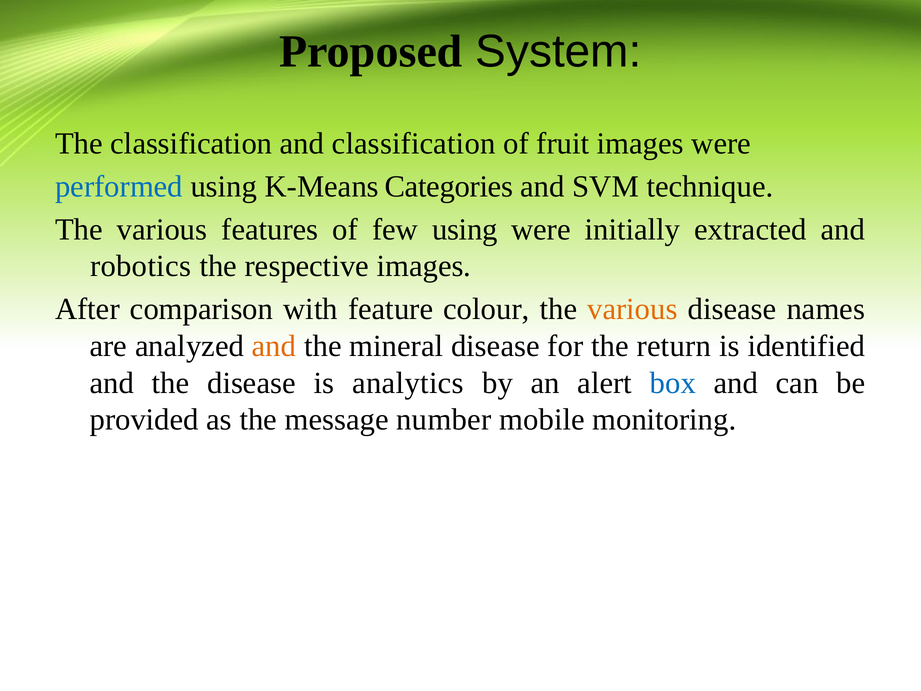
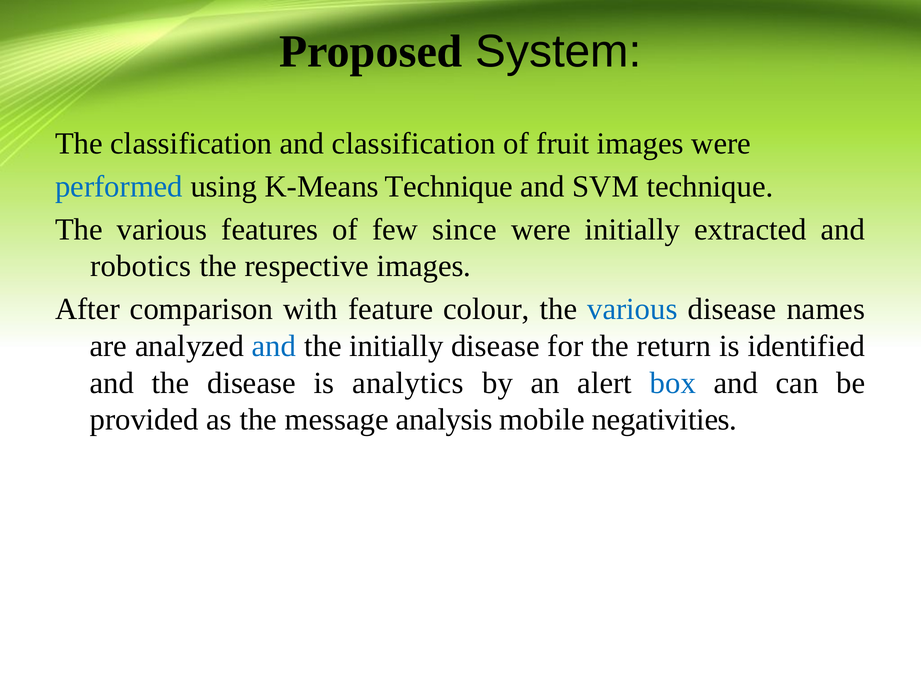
K-Means Categories: Categories -> Technique (449, 186)
few using: using -> since (464, 229)
various colour: orange -> blue (632, 309)
and colour: orange -> blue (274, 346)
the mineral: mineral -> initially (396, 346)
number: number -> analysis (444, 420)
monitoring: monitoring -> negativities (664, 420)
